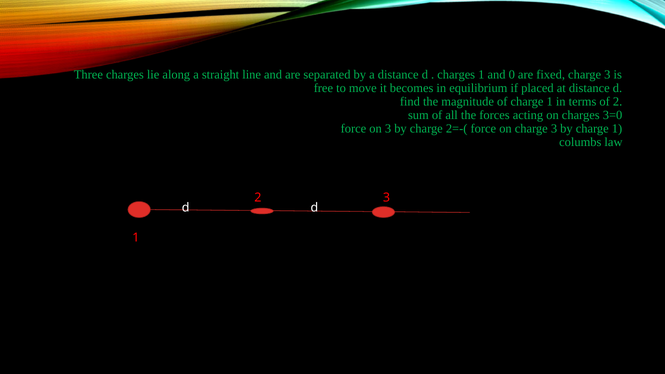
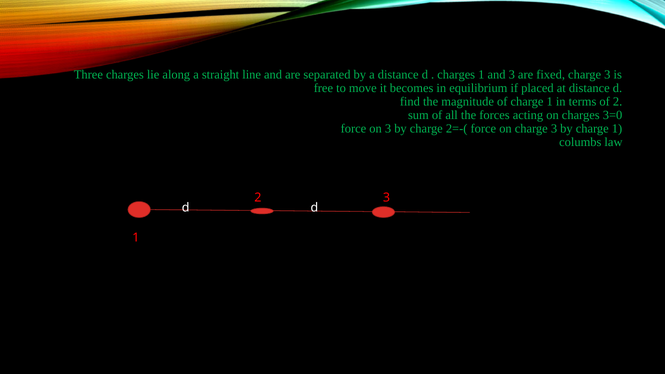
and 0: 0 -> 3 (512, 75)
